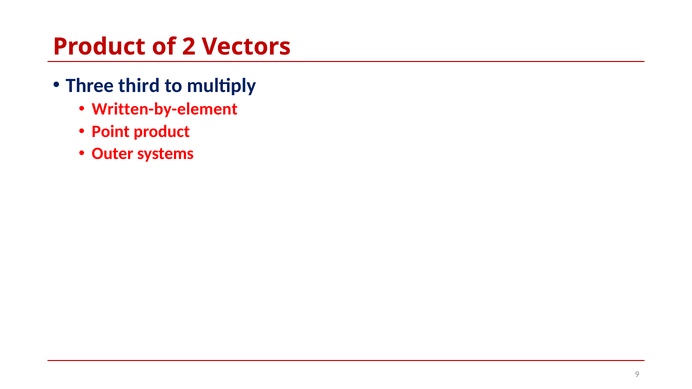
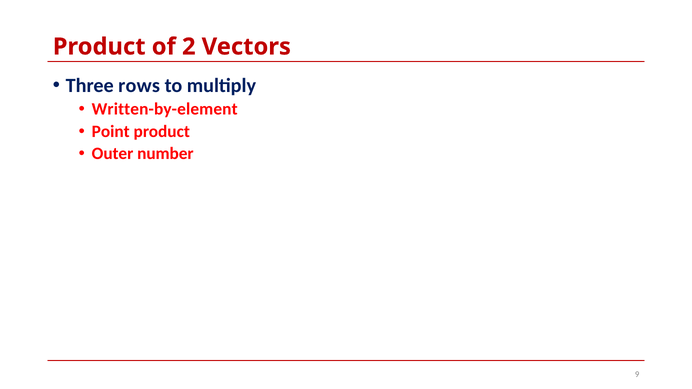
third: third -> rows (139, 85)
systems: systems -> number (165, 154)
